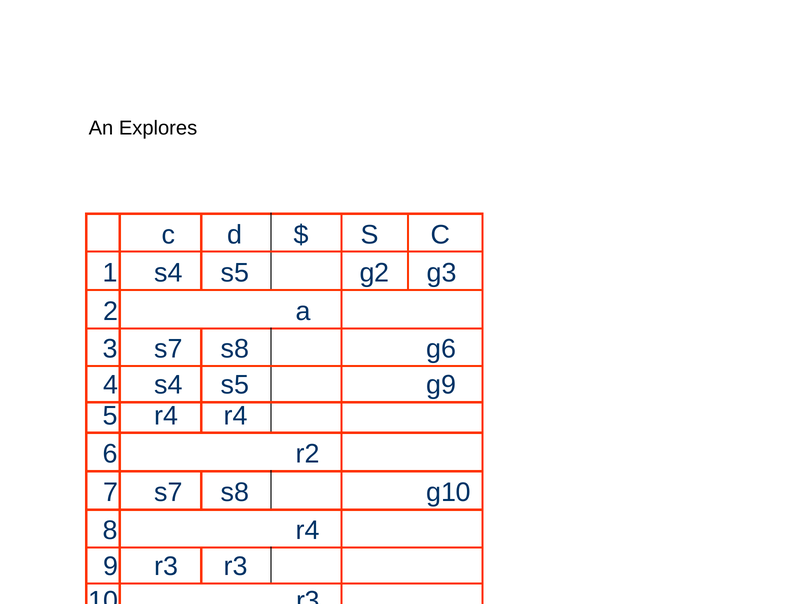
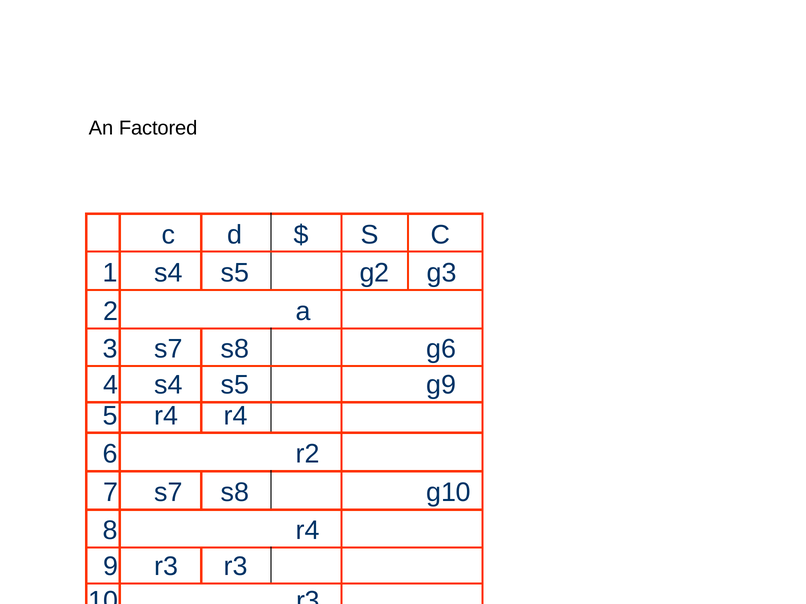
Explores: Explores -> Factored (158, 128)
